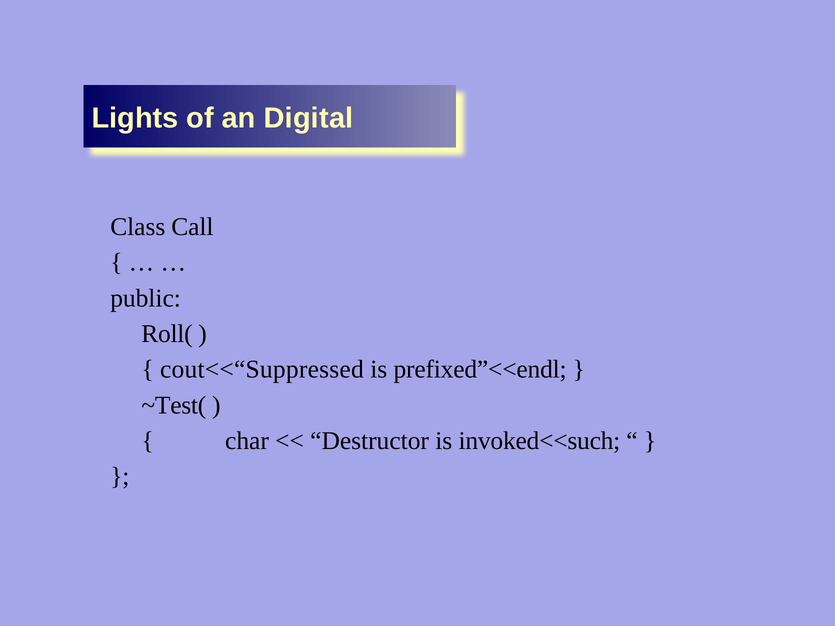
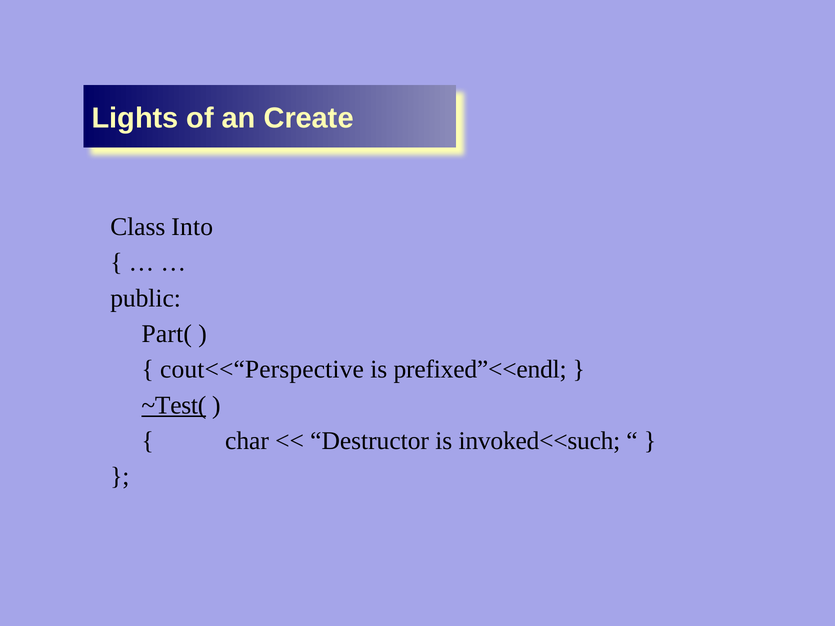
Digital: Digital -> Create (309, 118)
Call: Call -> Into (192, 227)
Roll(: Roll( -> Part( (167, 334)
cout<<“Suppressed: cout<<“Suppressed -> cout<<“Perspective (262, 370)
~Test( underline: none -> present (174, 405)
